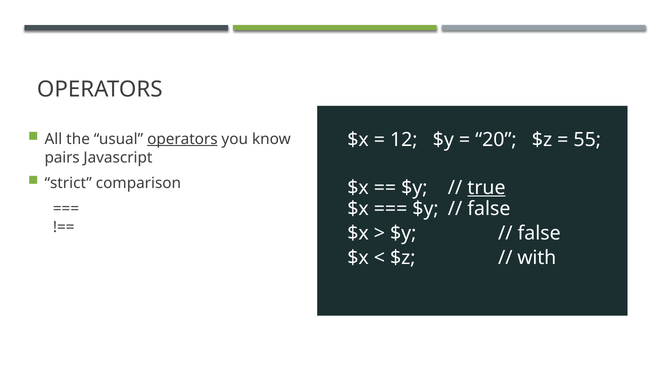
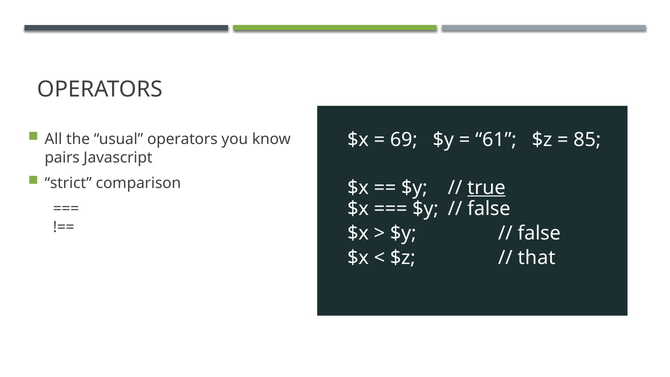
operators underline: present -> none (182, 139)
12: 12 -> 69 (404, 140)
20: 20 -> 61 (496, 140)
55: 55 -> 85 (587, 140)
with: with -> that (537, 258)
